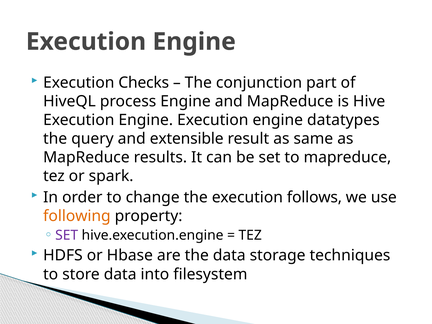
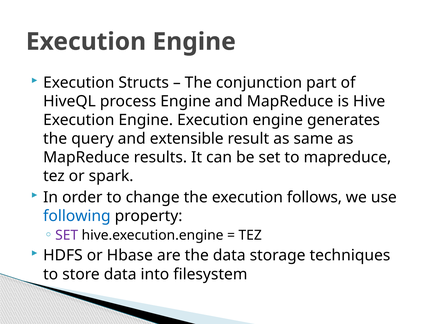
Checks: Checks -> Structs (144, 83)
datatypes: datatypes -> generates (343, 120)
following colour: orange -> blue (77, 216)
